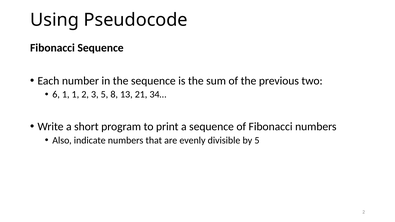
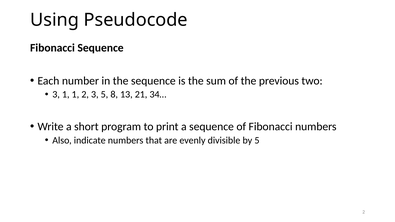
6: 6 -> 3 (56, 95)
